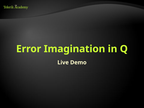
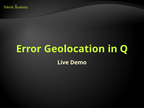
Imagination: Imagination -> Geolocation (74, 49)
